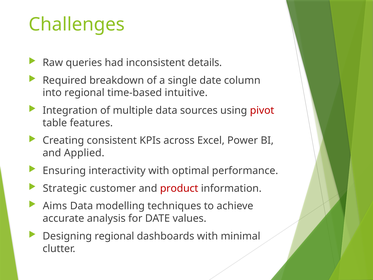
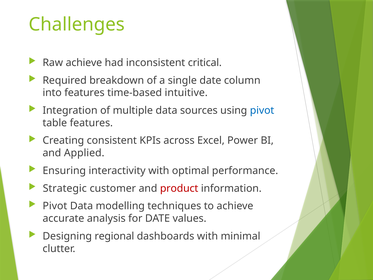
Raw queries: queries -> achieve (84, 63)
details: details -> critical (205, 63)
into regional: regional -> features (84, 93)
pivot colour: red -> blue (262, 110)
Aims: Aims -> Pivot (55, 206)
